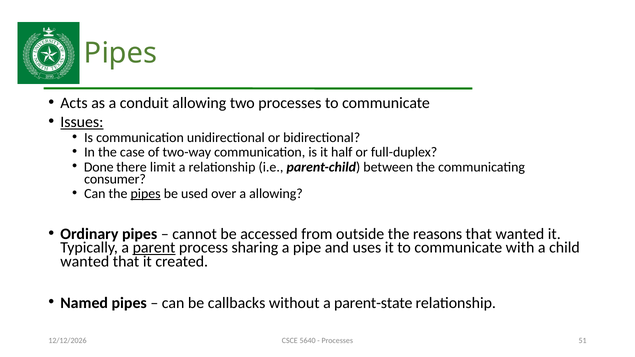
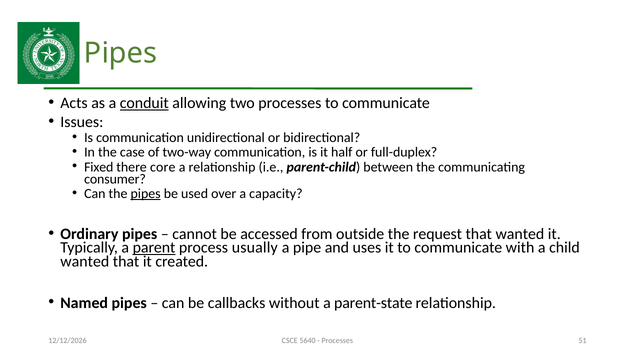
conduit underline: none -> present (144, 103)
Issues underline: present -> none (82, 122)
Done: Done -> Fixed (99, 167)
limit: limit -> core (163, 167)
a allowing: allowing -> capacity (276, 194)
reasons: reasons -> request (438, 234)
sharing: sharing -> usually (255, 248)
